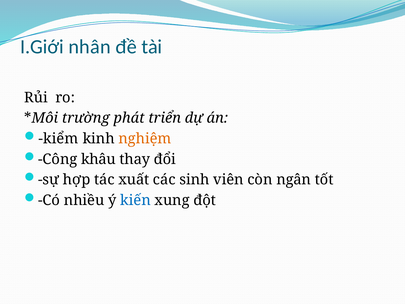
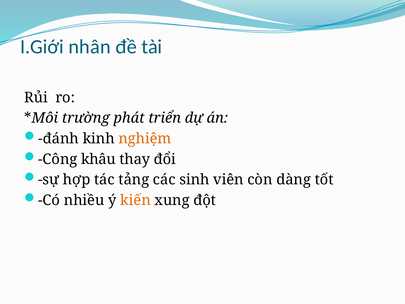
kiểm: kiểm -> đánh (58, 139)
xuất: xuất -> tảng (134, 180)
ngân: ngân -> dàng (294, 180)
kiến colour: blue -> orange (136, 200)
